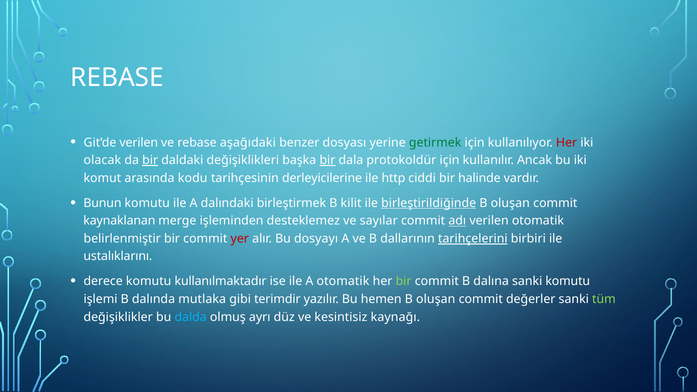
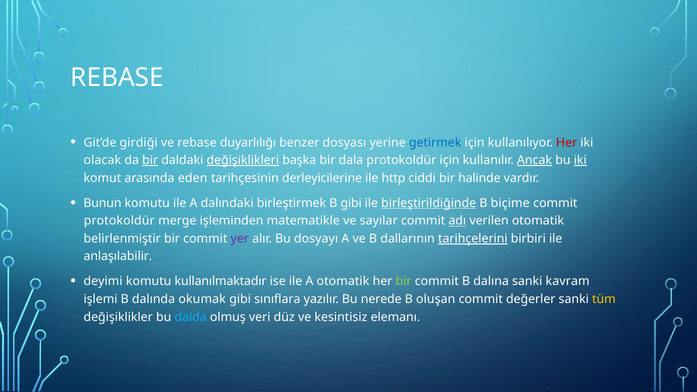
Git’de verilen: verilen -> girdiği (139, 142)
aşağıdaki: aşağıdaki -> duyarlılığı (248, 142)
getirmek colour: green -> blue (435, 142)
değişiklikleri underline: none -> present (243, 160)
bir underline: present -> none (327, 160)
Ancak underline: none -> present (535, 160)
iki underline: none -> present (580, 160)
kodu: kodu -> eden (193, 178)
B kilit: kilit -> gibi (351, 203)
oluşan: oluşan -> biçime (510, 203)
kaynaklanan: kaynaklanan -> protokoldür (119, 221)
desteklemez: desteklemez -> matematikle (303, 221)
yer colour: red -> purple (240, 239)
ustalıklarını: ustalıklarını -> anlaşılabilir (118, 256)
derece: derece -> deyimi (103, 281)
sanki komutu: komutu -> kavram (568, 281)
mutlaka: mutlaka -> okumak (202, 299)
terimdir: terimdir -> sınıflara (277, 299)
hemen: hemen -> nerede (381, 299)
tüm colour: light green -> yellow (604, 299)
ayrı: ayrı -> veri (260, 317)
kaynağı: kaynağı -> elemanı (395, 317)
